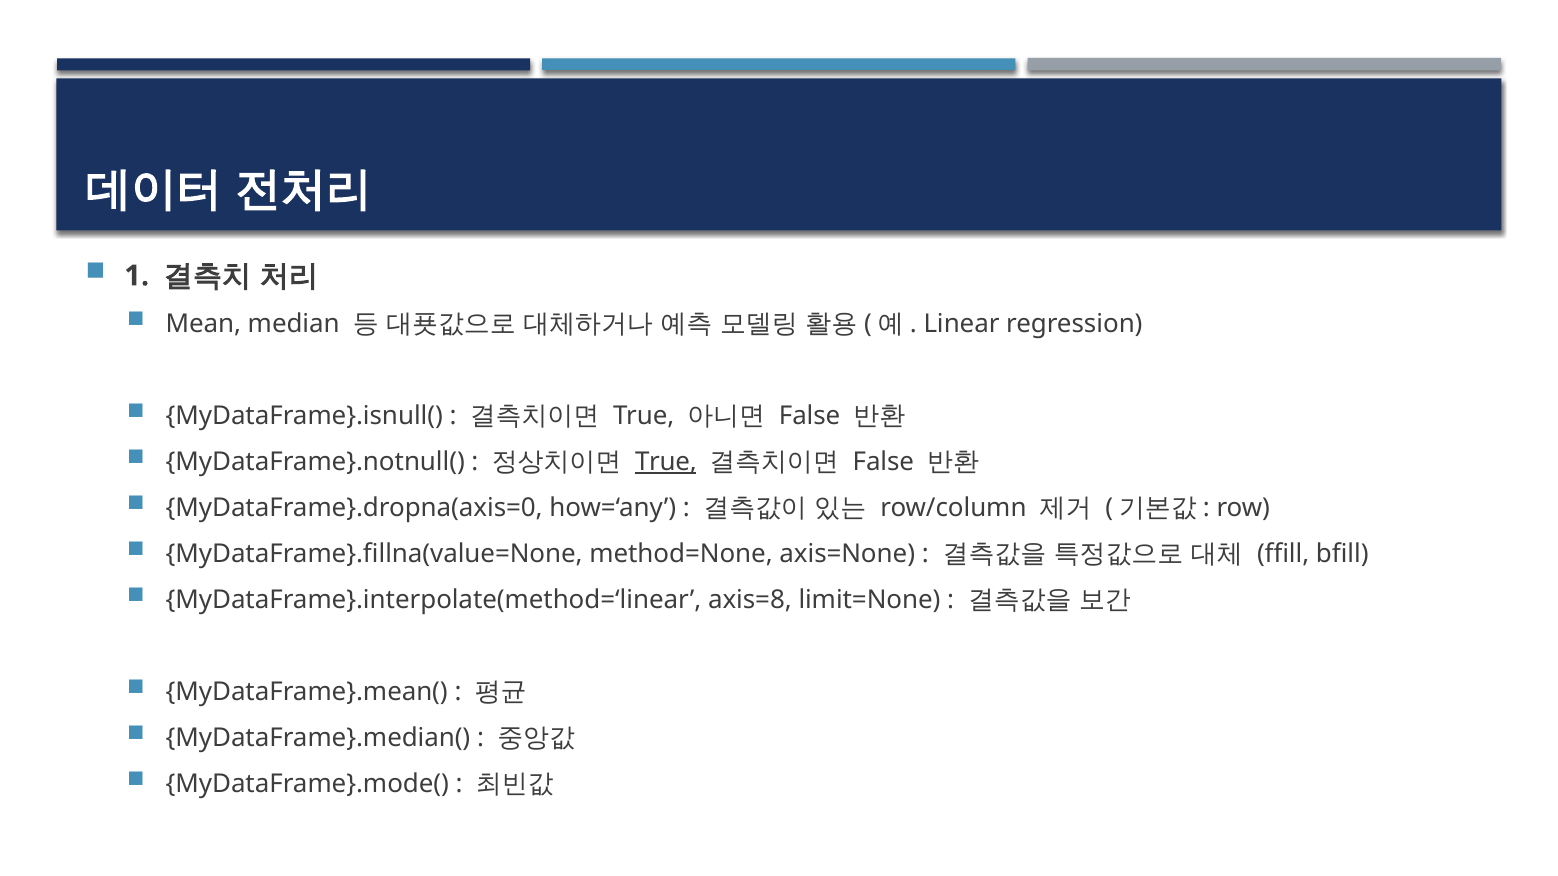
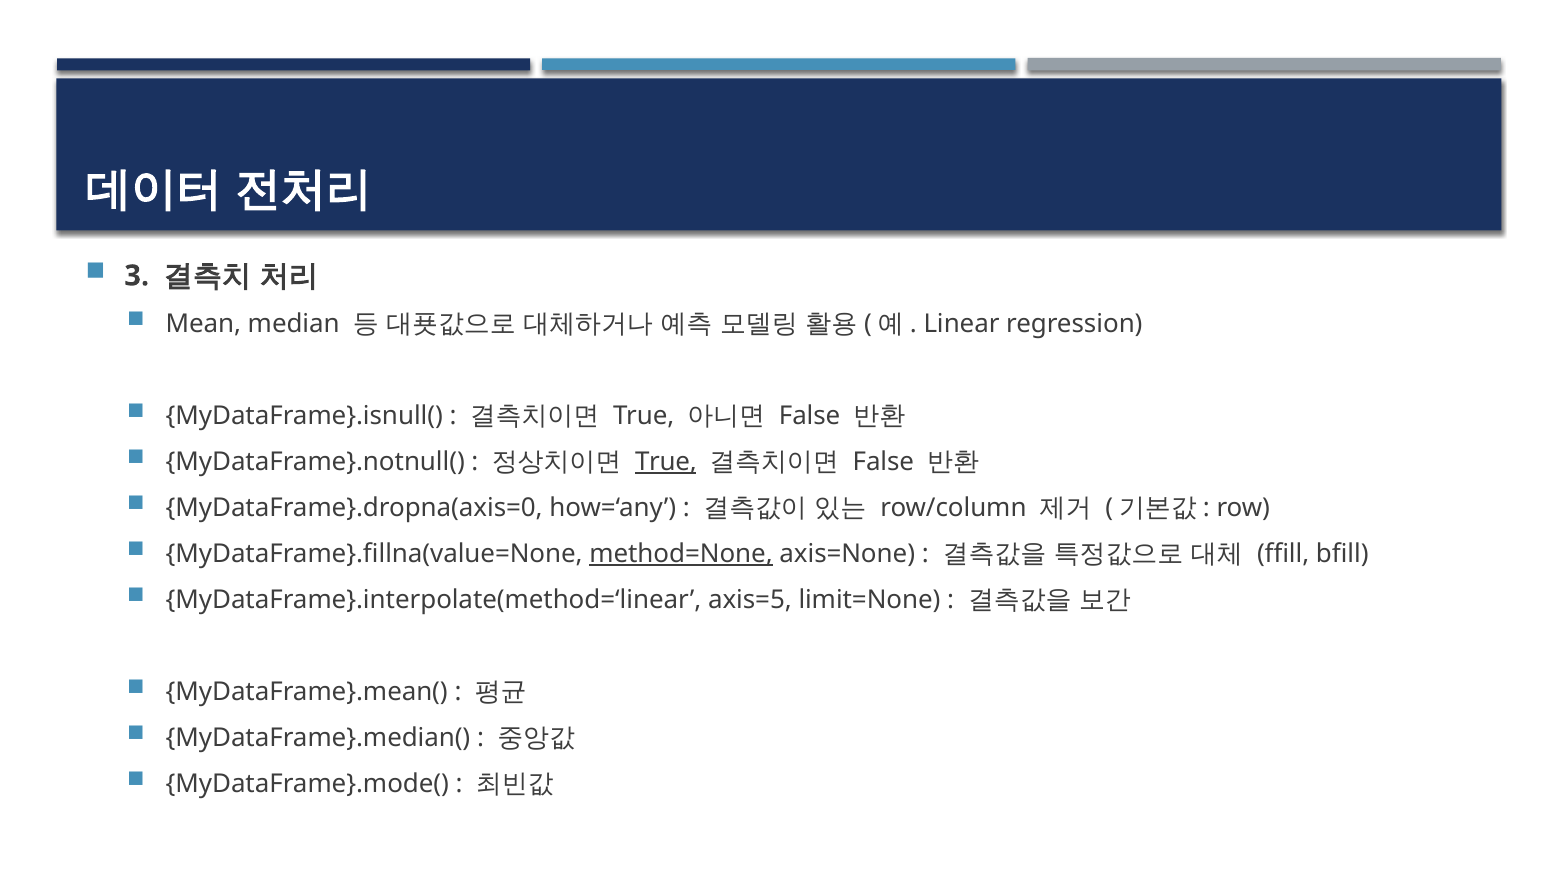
1: 1 -> 3 (137, 276)
method=None underline: none -> present (681, 554)
axis=8: axis=8 -> axis=5 (750, 600)
